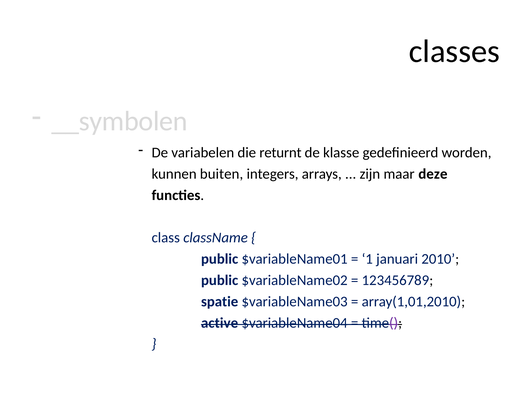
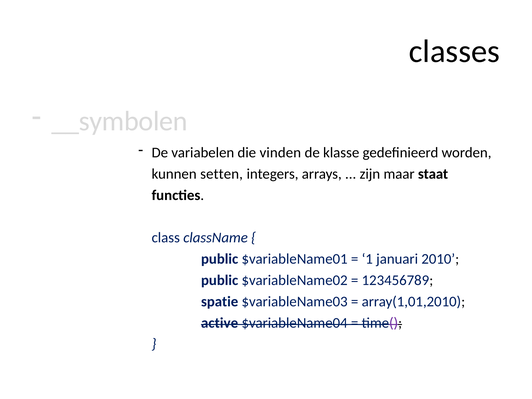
returnt: returnt -> vinden (280, 153)
buiten: buiten -> setten (222, 174)
deze: deze -> staat (433, 174)
